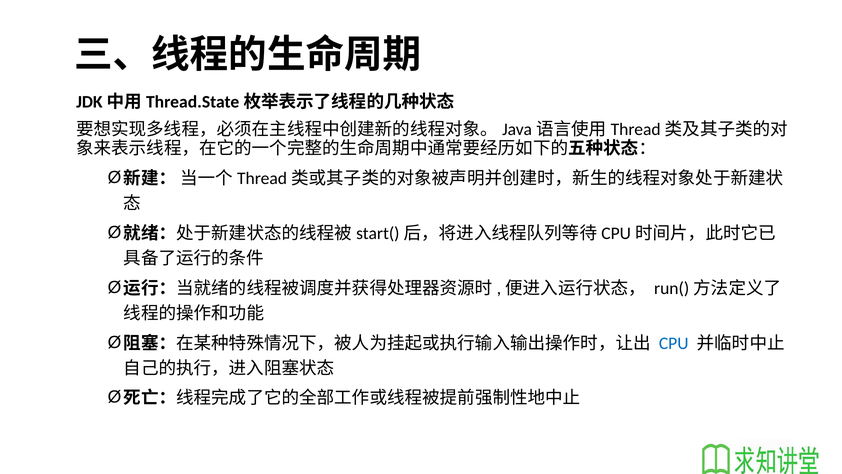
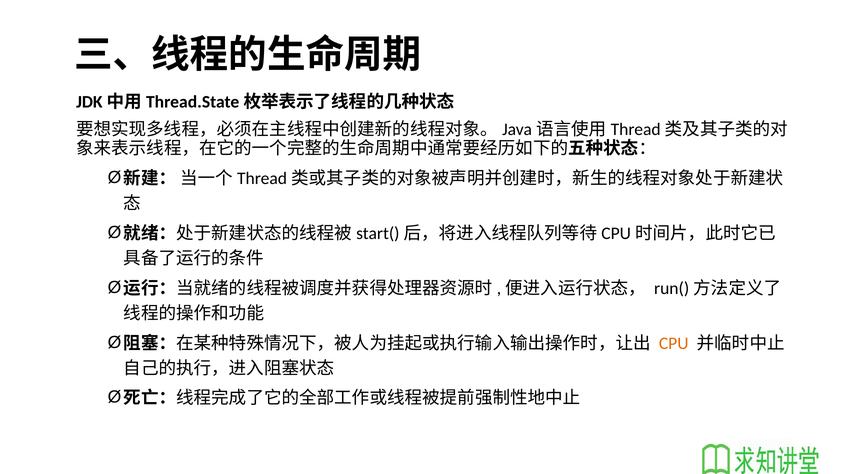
CPU colour: blue -> orange (674, 343)
